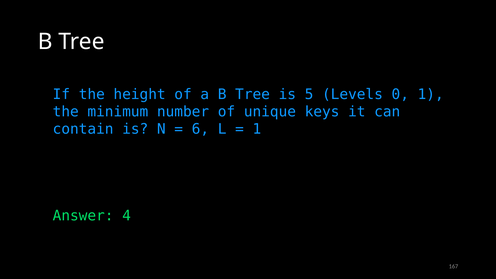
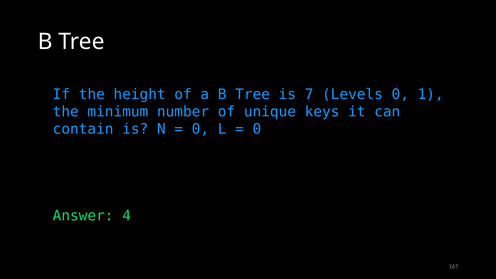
5: 5 -> 7 (309, 94)
6: 6 -> 0 (200, 129)
1: 1 -> 0 (257, 129)
